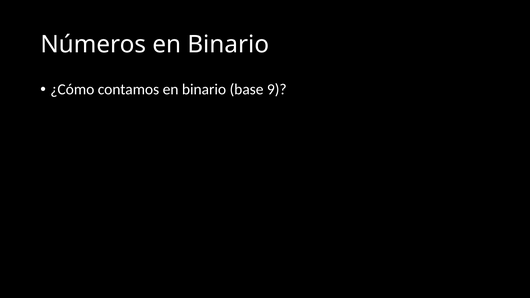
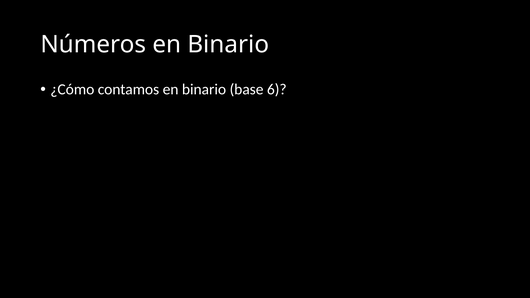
9: 9 -> 6 (277, 90)
